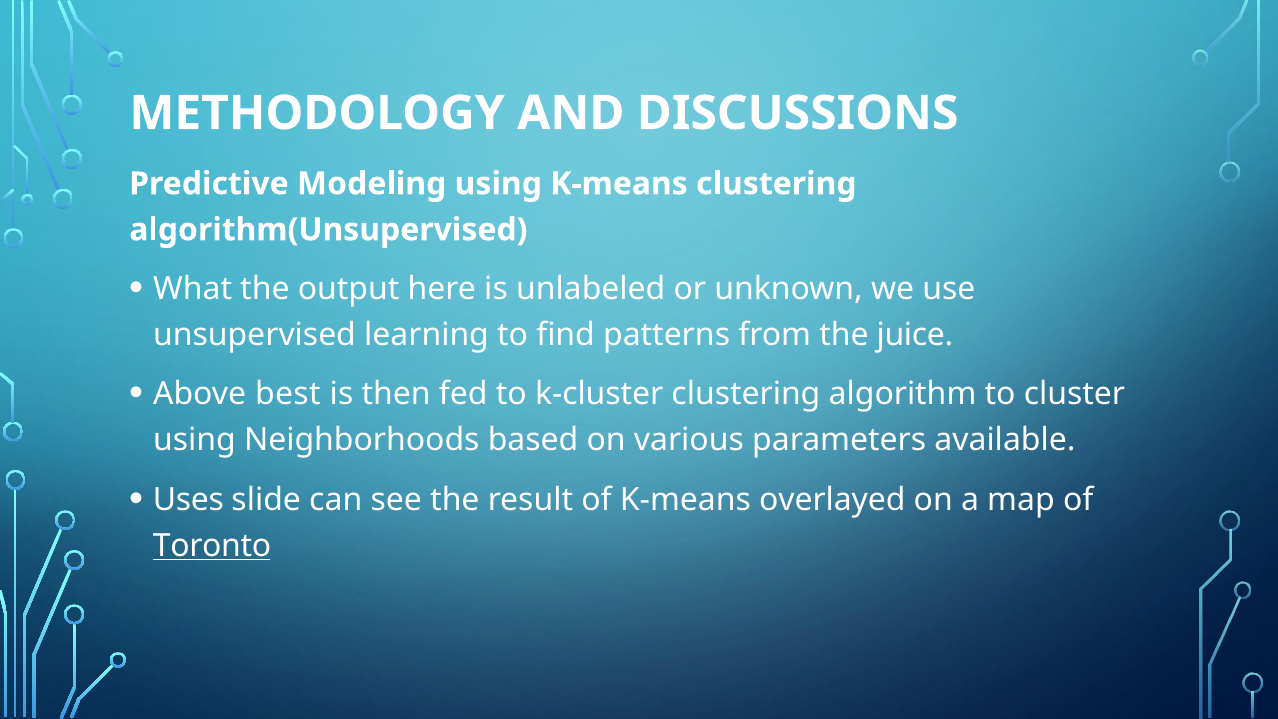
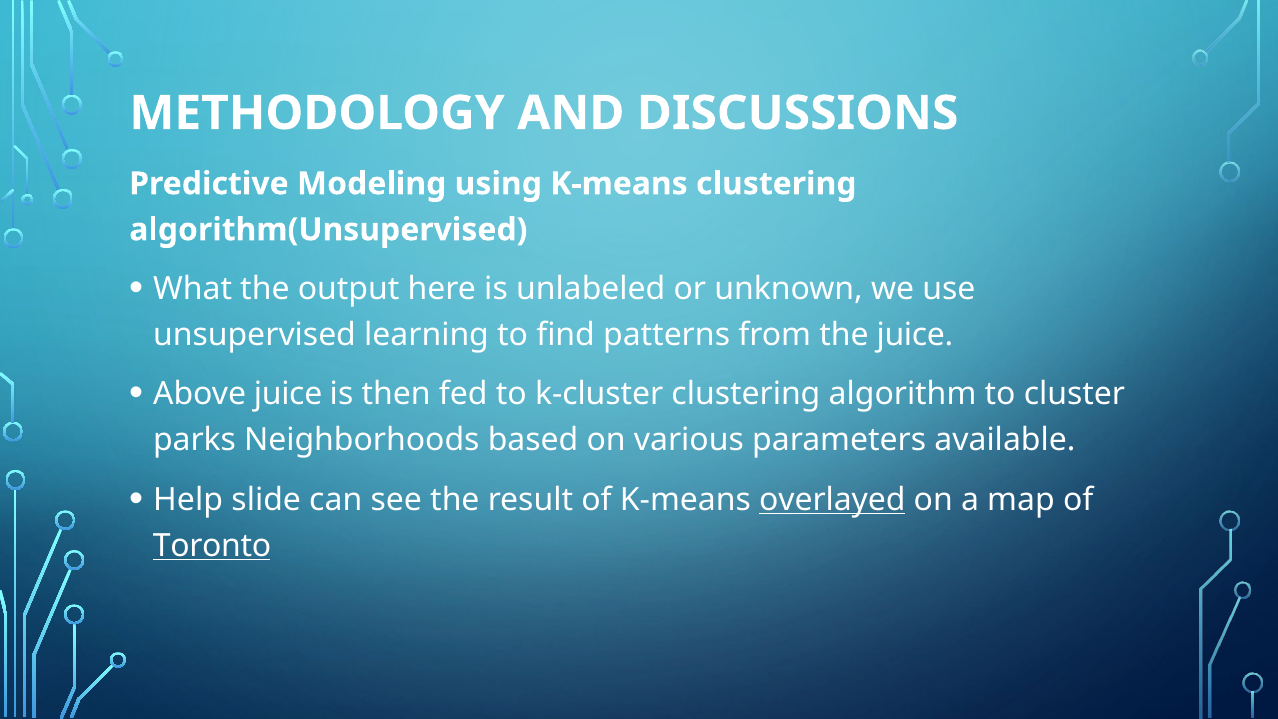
Above best: best -> juice (288, 394)
using: using -> parks (195, 440)
Uses: Uses -> Help (188, 500)
overlayed underline: none -> present (832, 500)
